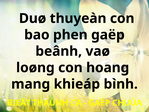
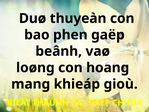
bình: bình -> gioù (121, 84)
